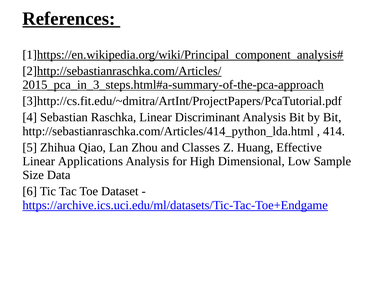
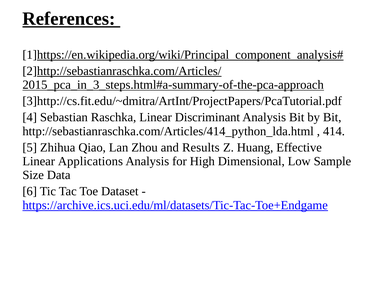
Classes: Classes -> Results (201, 147)
